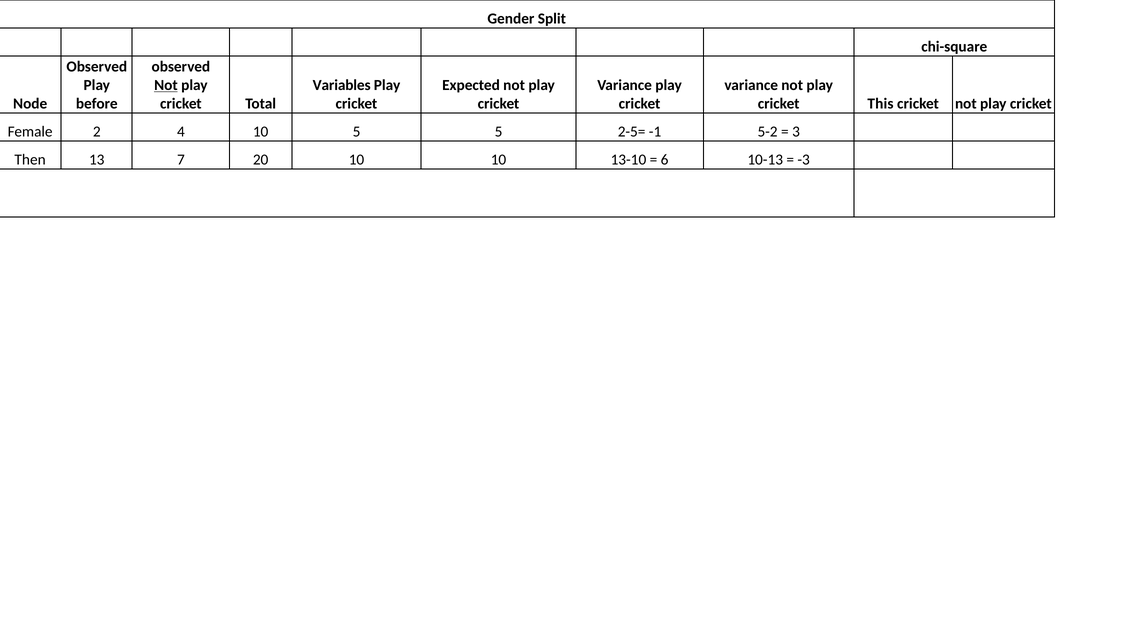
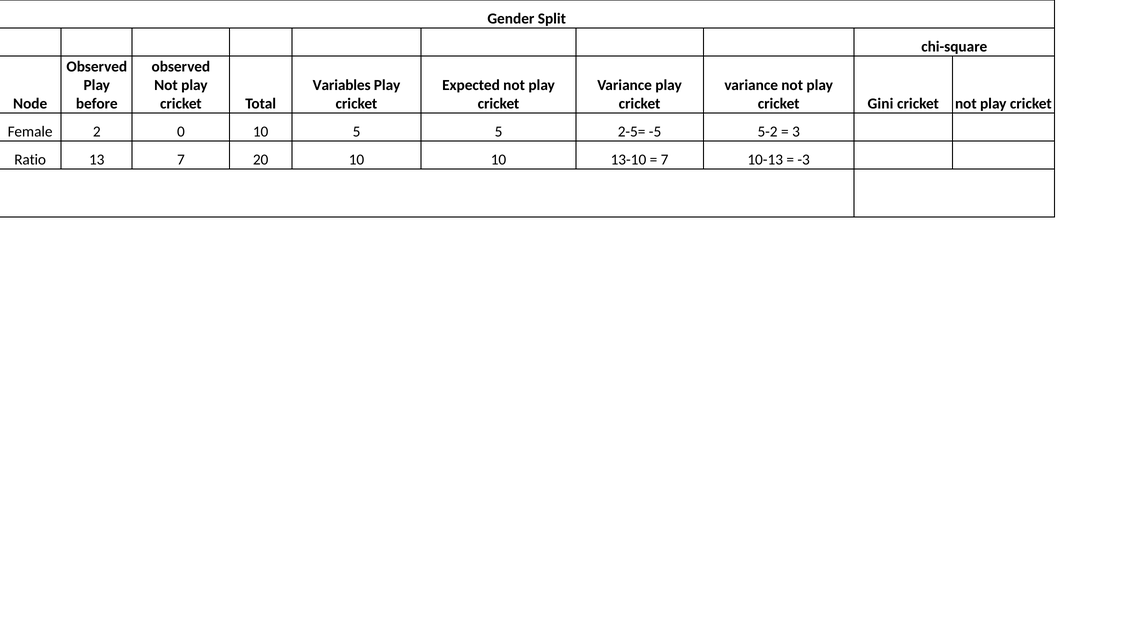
Not underline: present -> none (166, 85)
This: This -> Gini (881, 104)
4: 4 -> 0 (181, 132)
-1: -1 -> -5 (655, 132)
Then: Then -> Ratio (30, 160)
6: 6 -> 7 (665, 160)
